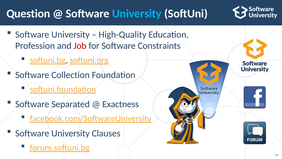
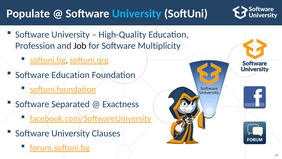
Question: Question -> Populate (28, 14)
Job colour: red -> black (80, 46)
Constraints: Constraints -> Multiplicity (159, 46)
Software Collection: Collection -> Education (71, 75)
